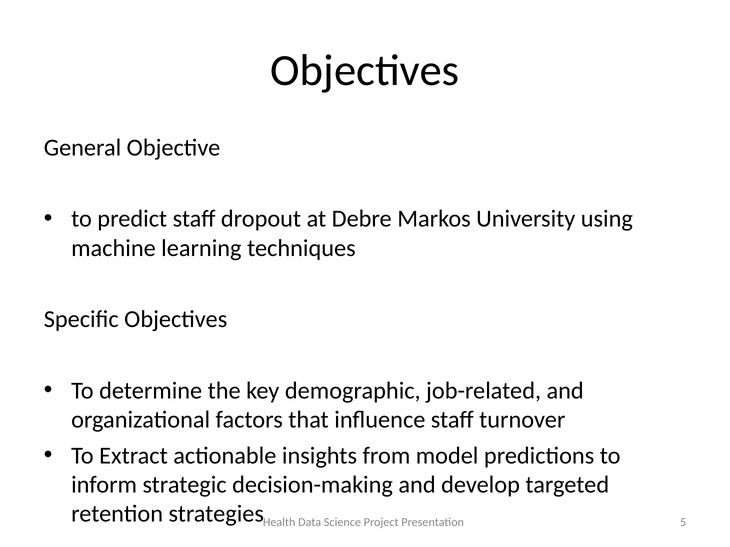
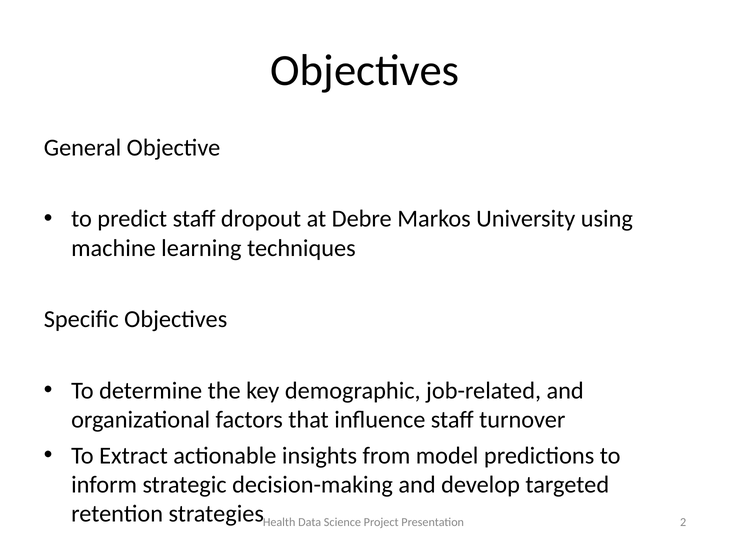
5: 5 -> 2 (683, 523)
